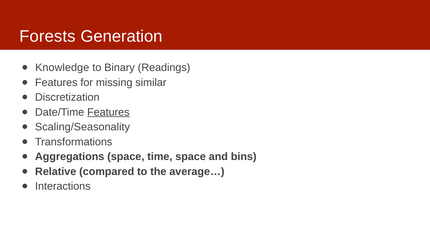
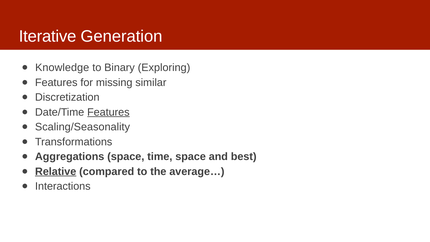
Forests: Forests -> Iterative (48, 36)
Readings: Readings -> Exploring (164, 68)
bins: bins -> best (244, 157)
Relative underline: none -> present (56, 171)
